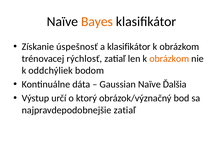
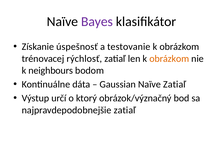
Bayes colour: orange -> purple (97, 22)
a klasifikátor: klasifikátor -> testovanie (129, 47)
oddchýliek: oddchýliek -> neighbours (51, 71)
Naïve Ďalšia: Ďalšia -> Zatiaľ (175, 84)
